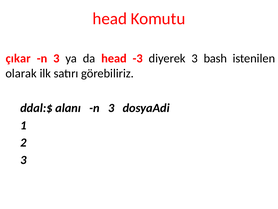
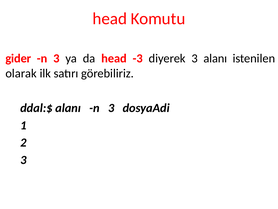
çıkar: çıkar -> gider (18, 58)
3 bash: bash -> alanı (215, 58)
